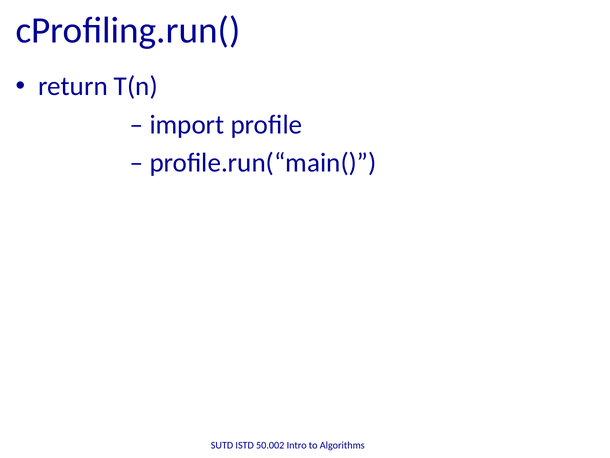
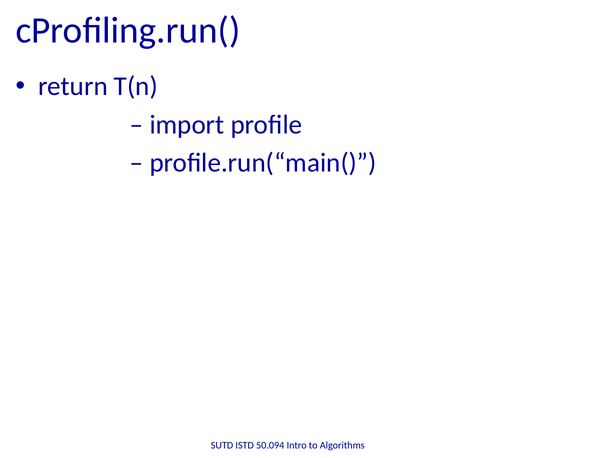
50.002: 50.002 -> 50.094 (270, 445)
